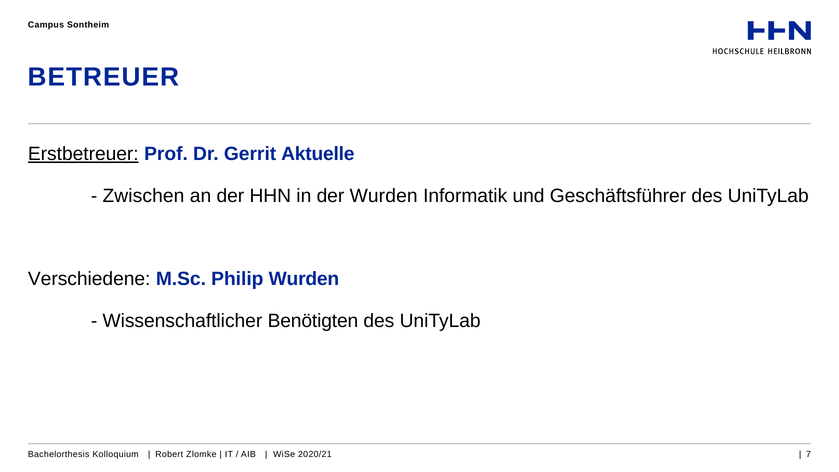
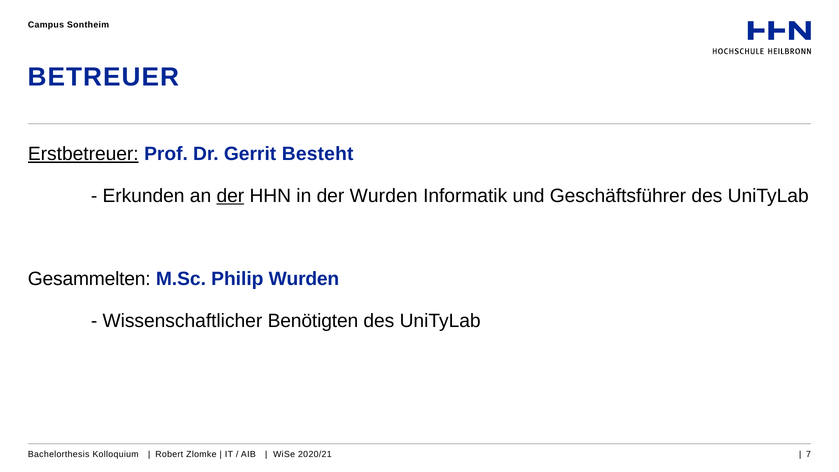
Aktuelle: Aktuelle -> Besteht (318, 154)
Zwischen: Zwischen -> Erkunden (144, 196)
der underline: none -> present (230, 196)
Verschiedene: Verschiedene -> Gesammelten (89, 279)
